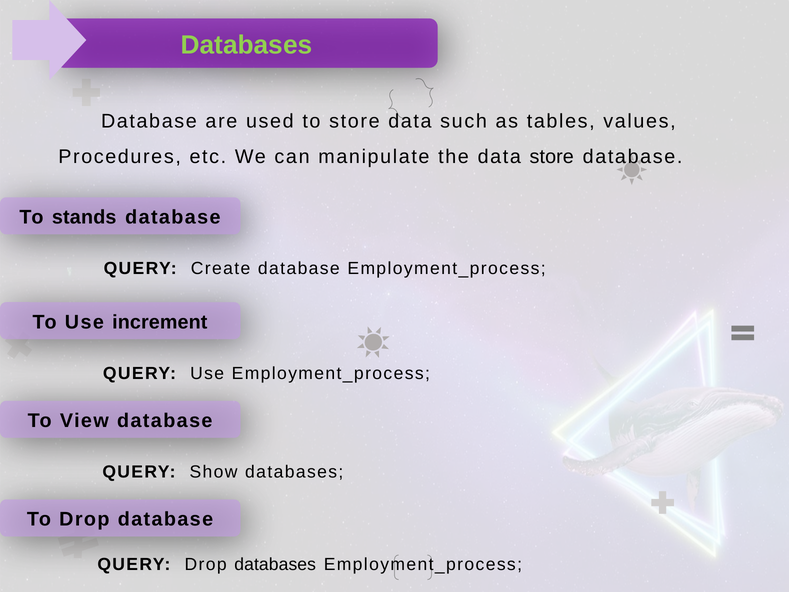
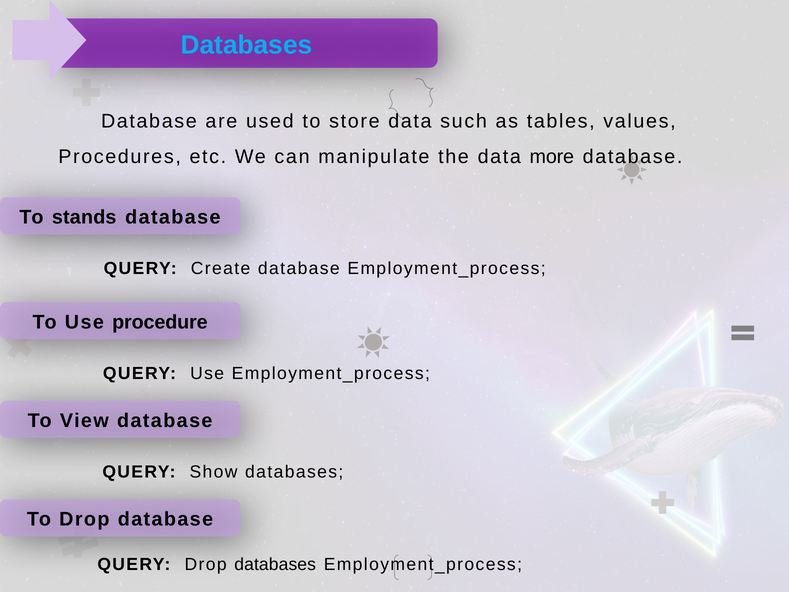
Databases colour: light green -> light blue (247, 45)
data store: store -> more (552, 157)
increment: increment -> procedure (160, 322)
